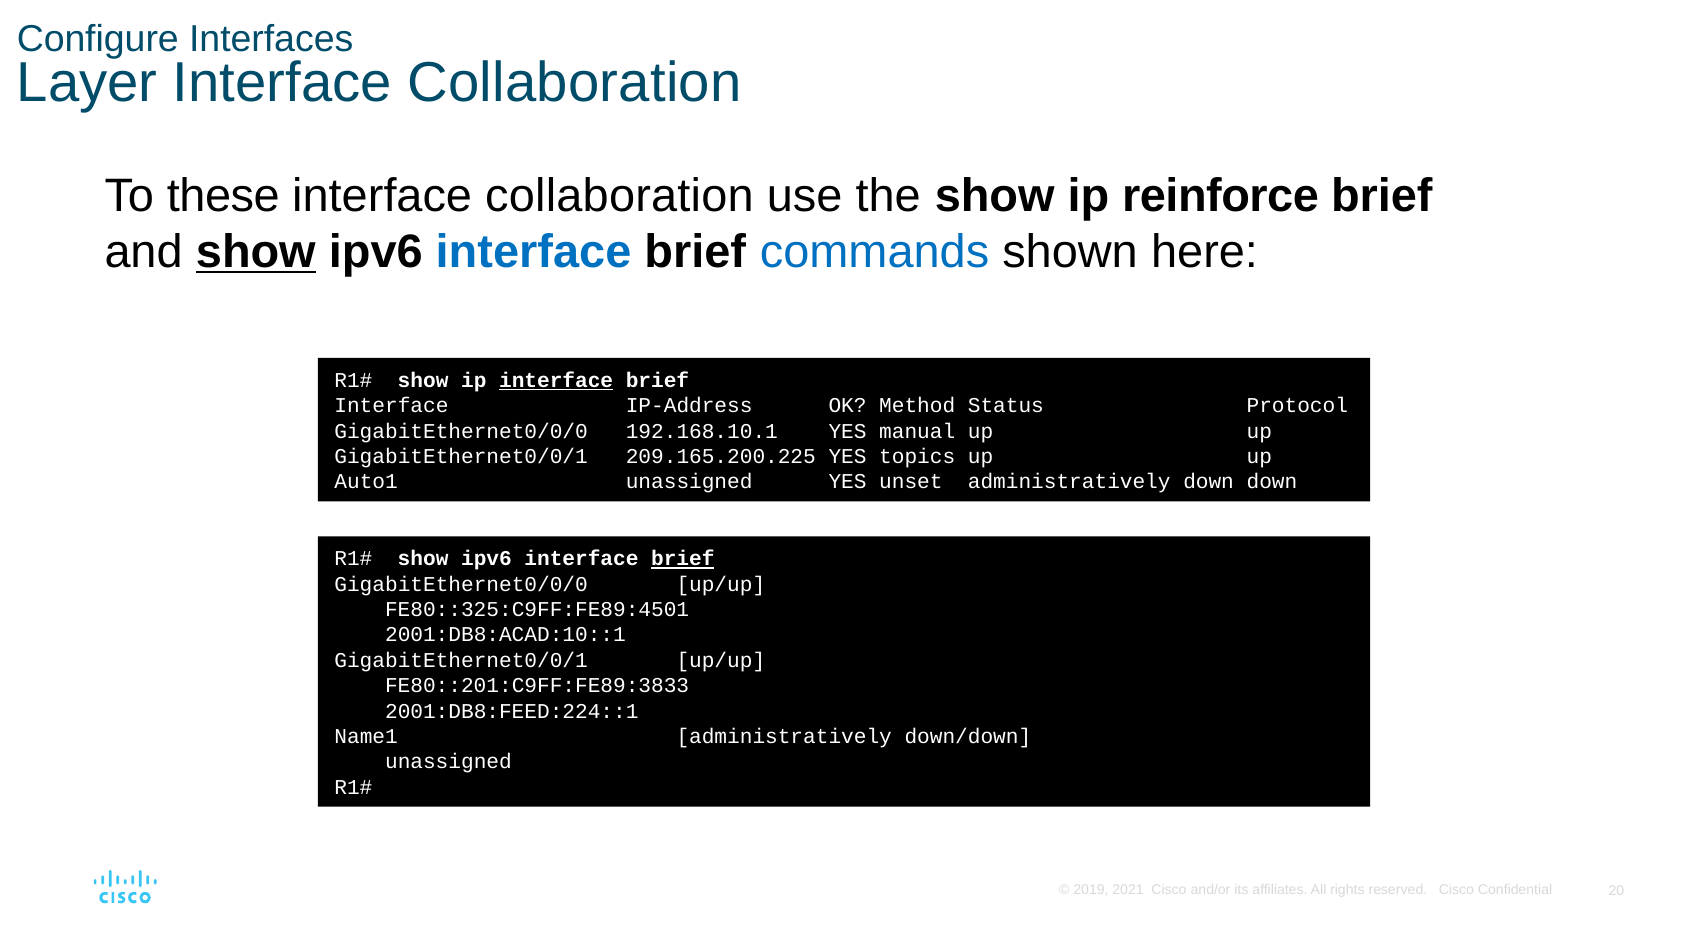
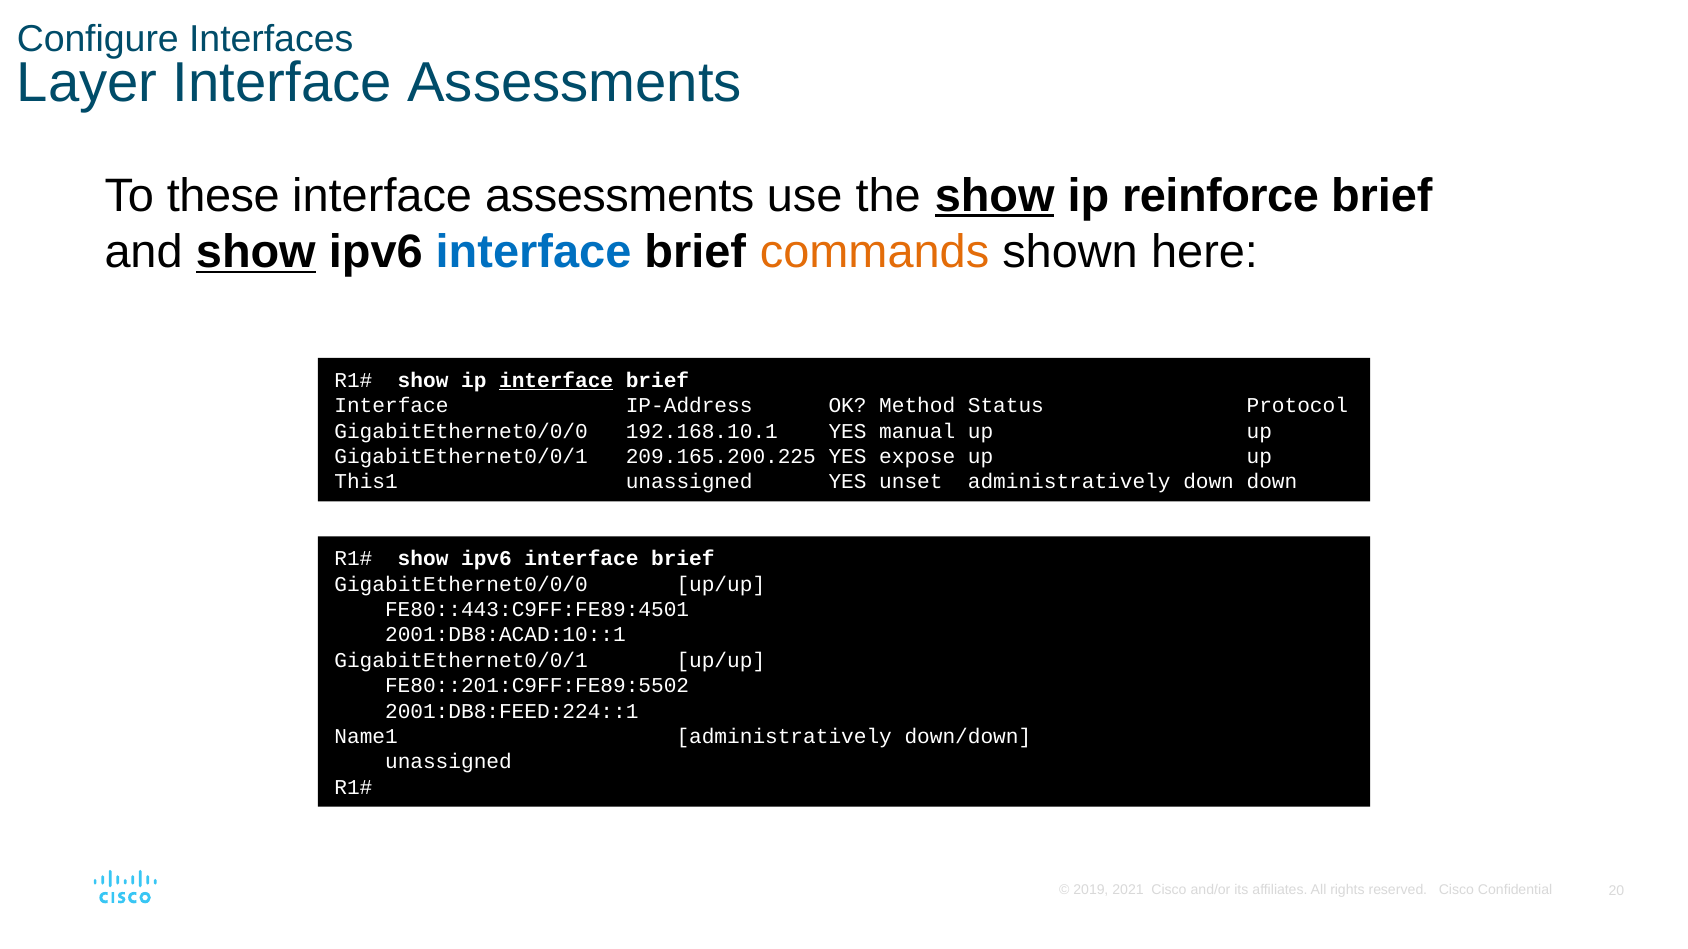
Collaboration: Collaboration -> Assessments (575, 83)
collaboration: collaboration -> assessments (620, 196)
show underline: none -> present (995, 196)
commands colour: blue -> orange (875, 252)
topics: topics -> expose (917, 457)
Auto1: Auto1 -> This1 (366, 482)
brief underline: present -> none (683, 559)
FE80::325:C9FF:FE89:4501: FE80::325:C9FF:FE89:4501 -> FE80::443:C9FF:FE89:4501 (537, 610)
FE80::201:C9FF:FE89:3833: FE80::201:C9FF:FE89:3833 -> FE80::201:C9FF:FE89:5502 (537, 686)
